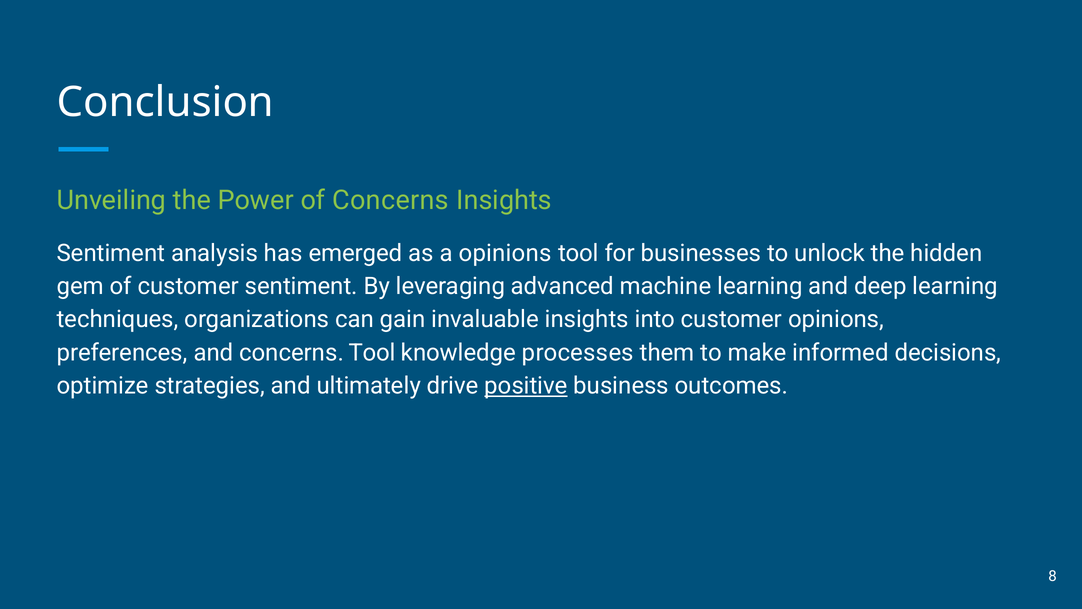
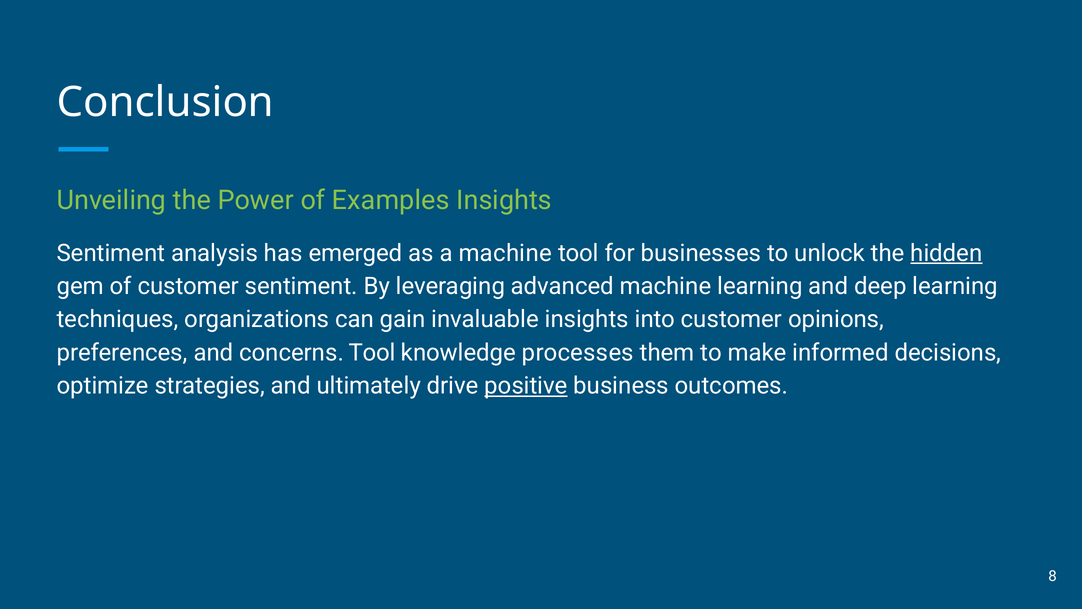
of Concerns: Concerns -> Examples (391, 200)
a opinions: opinions -> machine (505, 253)
hidden underline: none -> present (946, 253)
